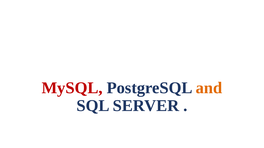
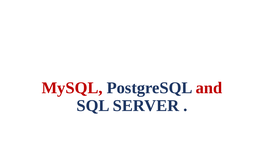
and colour: orange -> red (209, 88)
